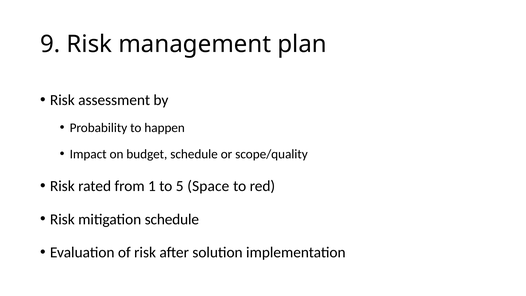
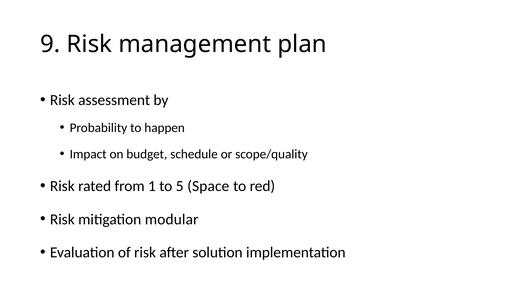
mitigation schedule: schedule -> modular (172, 219)
